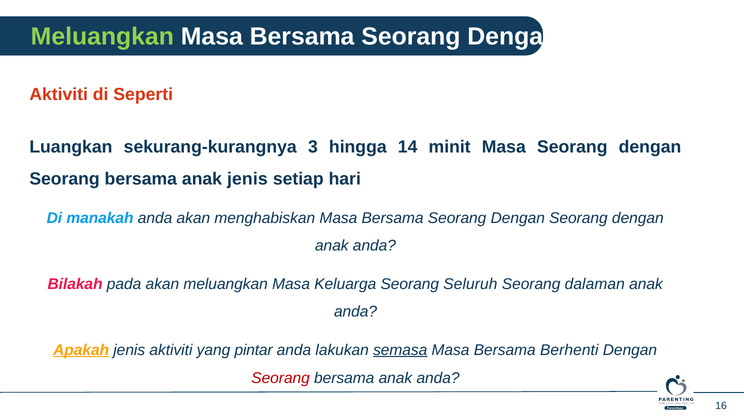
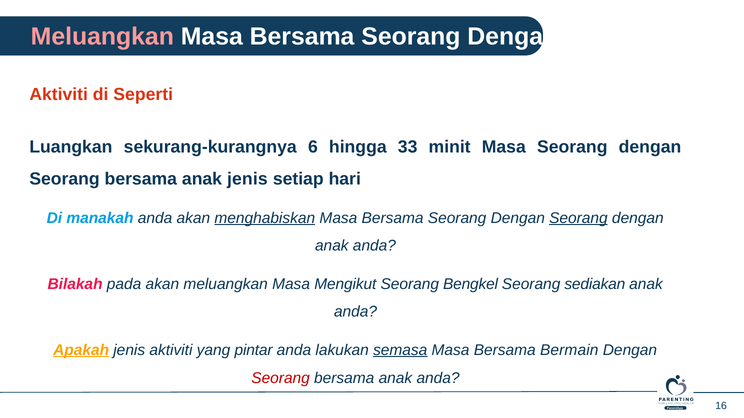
Meluangkan colour: light green -> pink (102, 36)
3: 3 -> 6 (313, 147)
14: 14 -> 33 (408, 147)
menghabiskan underline: none -> present (265, 218)
Seorang underline: none -> present (578, 218)
Keluarga: Keluarga -> Mengikut (345, 284)
Seluruh: Seluruh -> Bengkel (471, 284)
dalaman: dalaman -> sediakan (595, 284)
Berhenti: Berhenti -> Bermain (569, 350)
